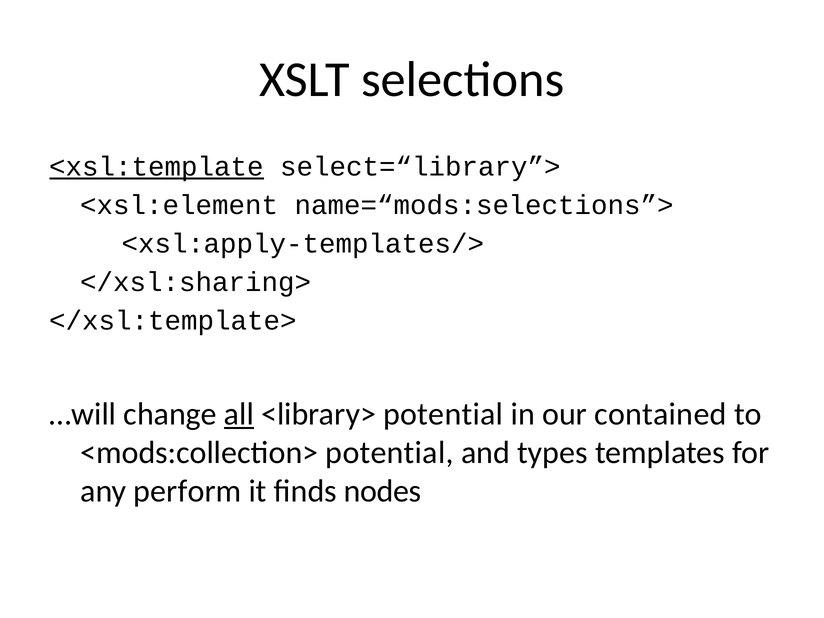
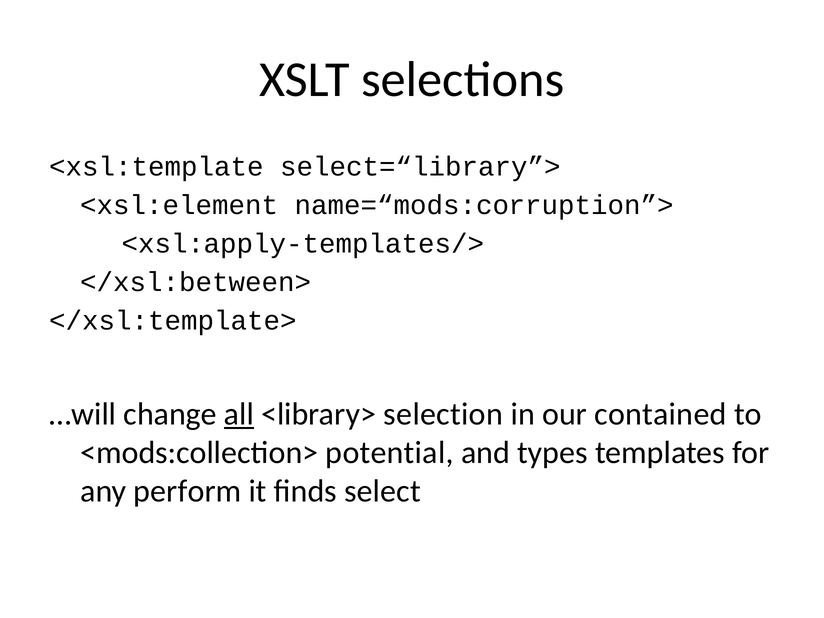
<xsl:template underline: present -> none (157, 167)
name=“mods:selections”>: name=“mods:selections”> -> name=“mods:corruption”> (484, 205)
</xsl:sharing>: </xsl:sharing> -> </xsl:between> (196, 282)
<library> potential: potential -> selection (443, 414)
nodes: nodes -> select (382, 491)
